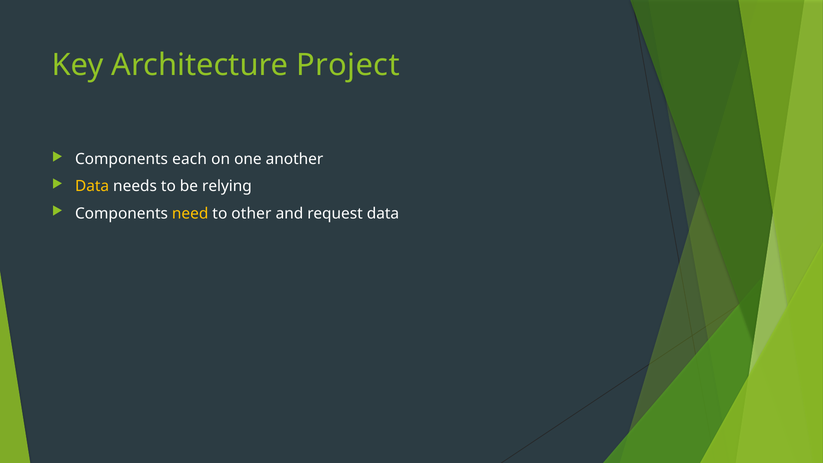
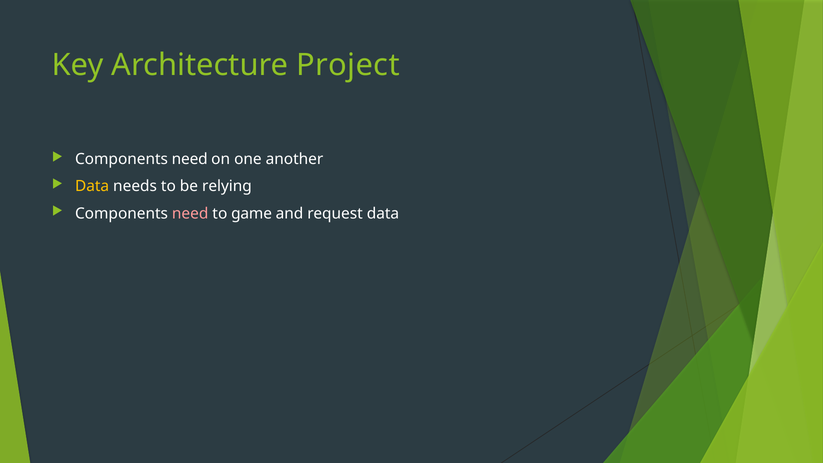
each: each -> need (190, 159)
need colour: yellow -> pink (190, 213)
other: other -> game (252, 213)
